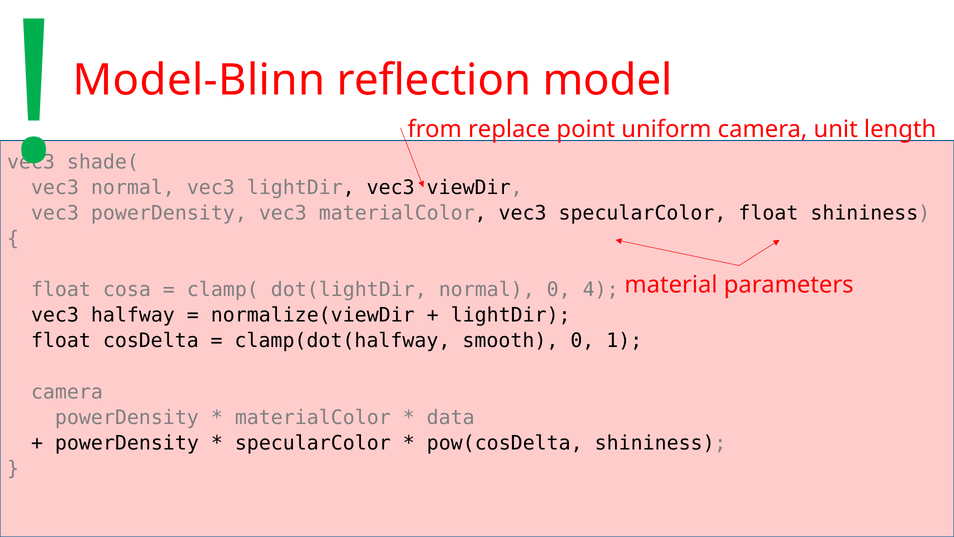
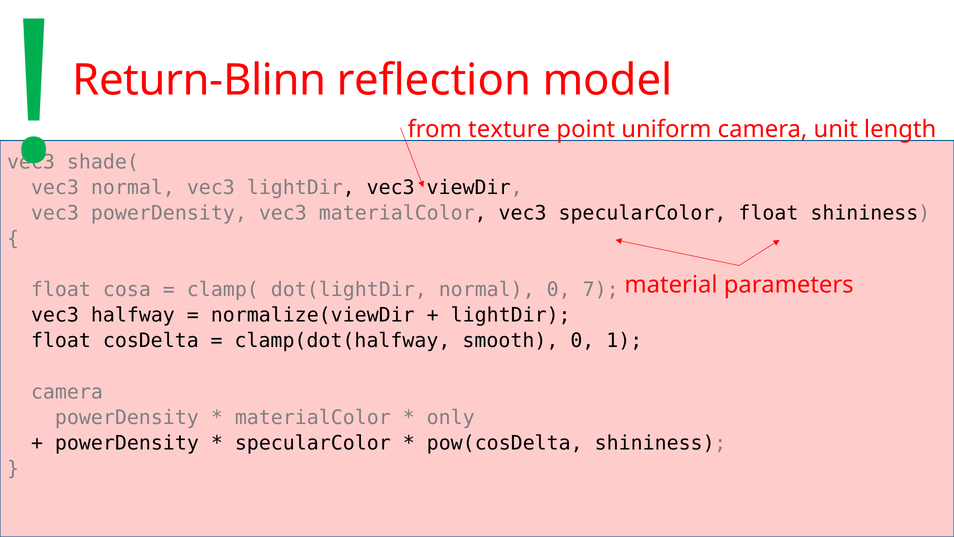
Model-Blinn: Model-Blinn -> Return-Blinn (199, 80)
replace: replace -> texture (509, 129)
4: 4 -> 7 (601, 290)
data: data -> only (451, 417)
